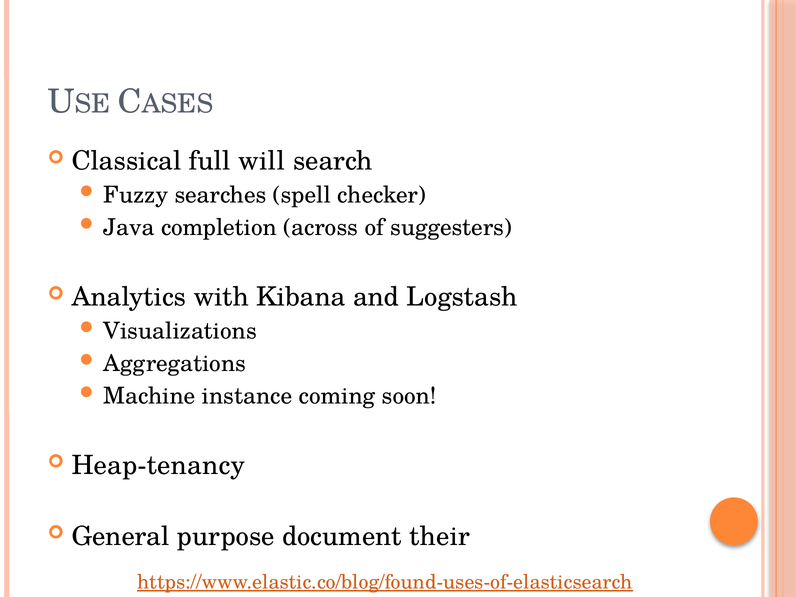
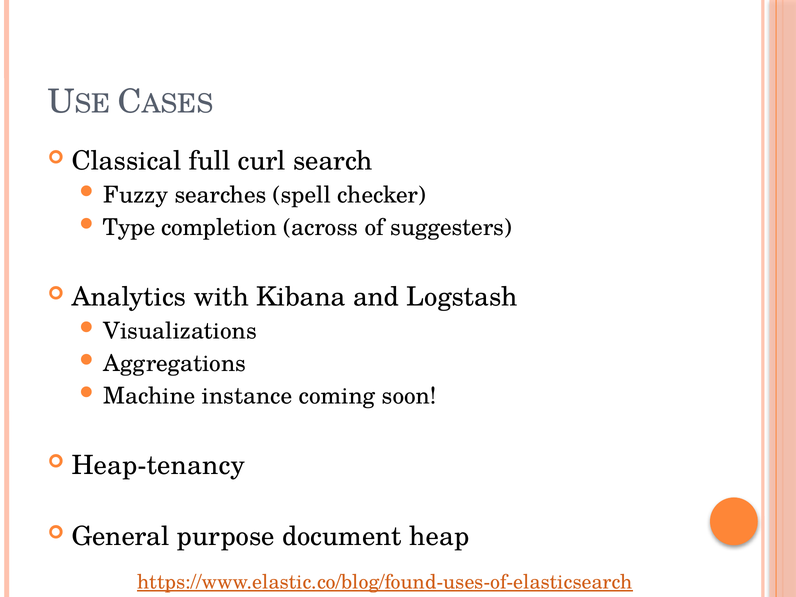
will: will -> curl (262, 161)
Java: Java -> Type (129, 228)
their: their -> heap (439, 536)
